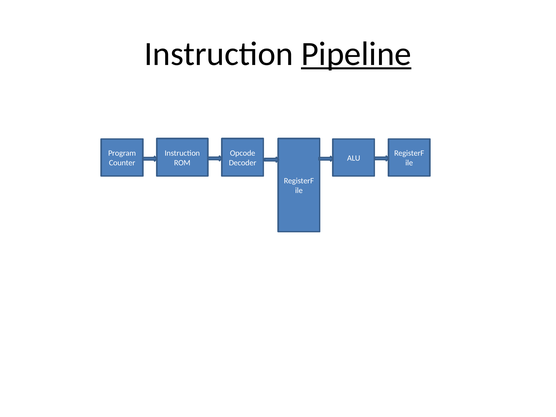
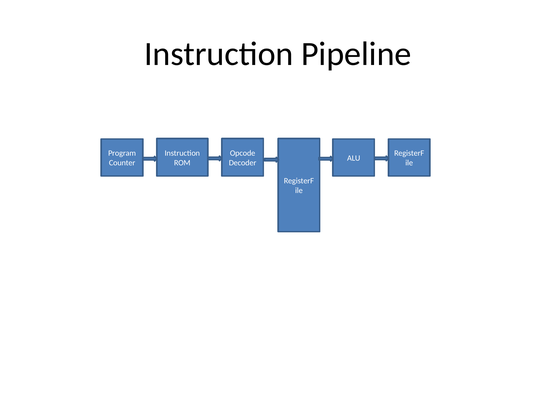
Pipeline underline: present -> none (356, 54)
